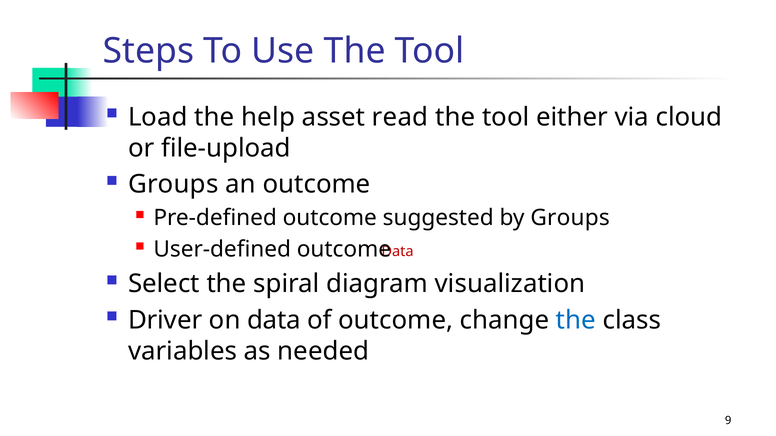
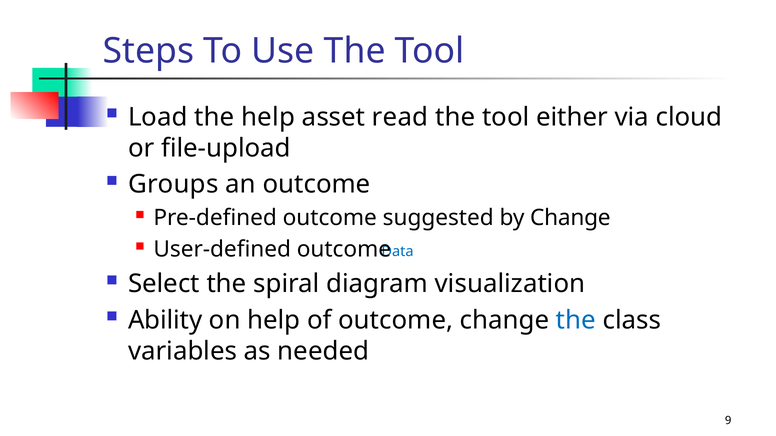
by Groups: Groups -> Change (570, 218)
Data colour: red -> blue (398, 252)
Driver: Driver -> Ability (165, 320)
on data: data -> help (274, 320)
